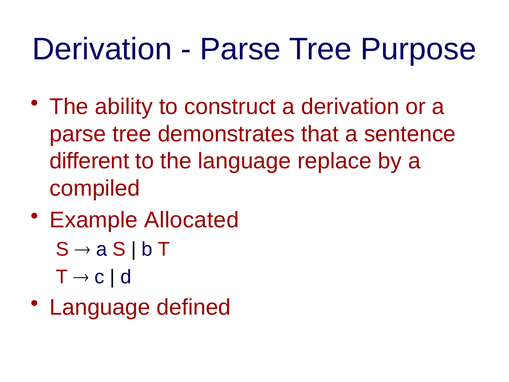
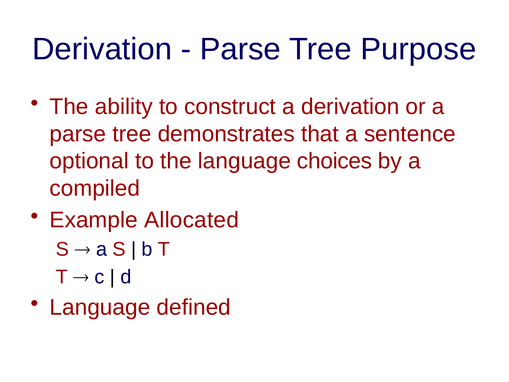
different: different -> optional (89, 161)
replace: replace -> choices (335, 161)
